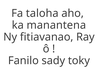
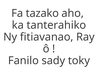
taloha: taloha -> tazako (42, 13)
manantena: manantena -> tanterahiko (56, 25)
